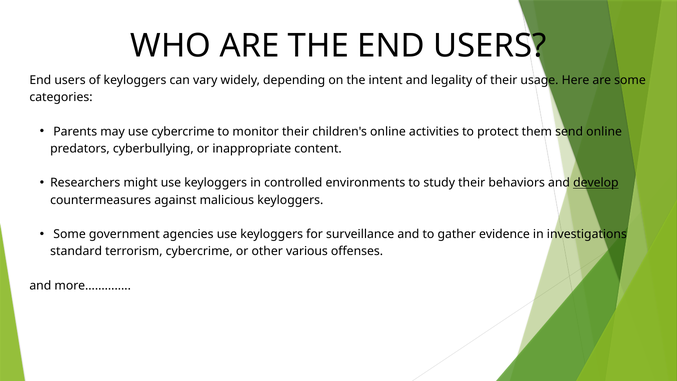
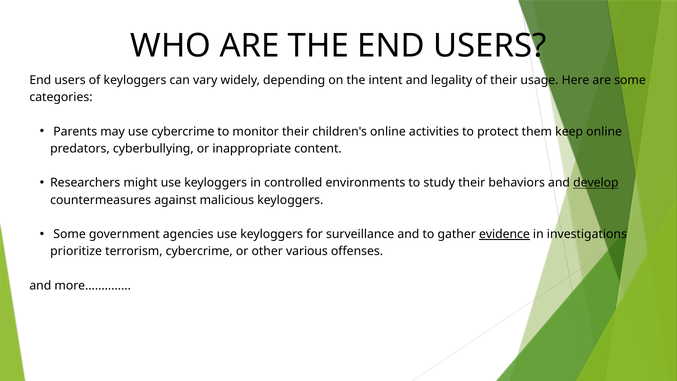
send: send -> keep (569, 131)
evidence underline: none -> present (504, 234)
standard: standard -> prioritize (76, 251)
